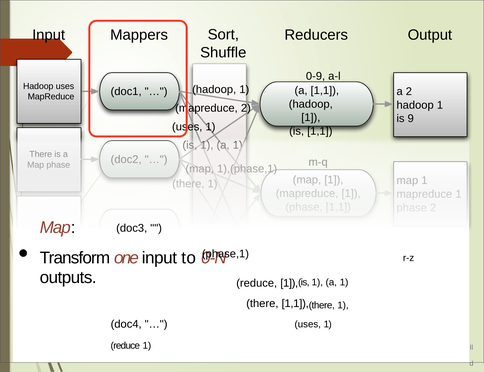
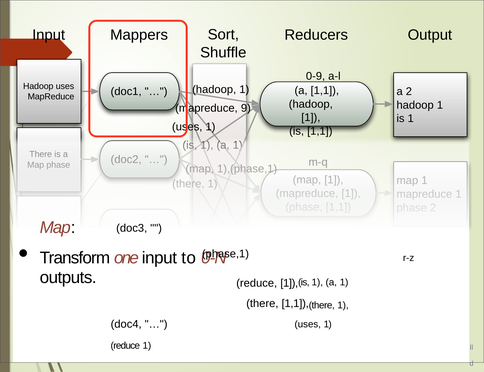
mapreduce 2: 2 -> 9 (246, 108)
9: 9 -> 1 (411, 119)
